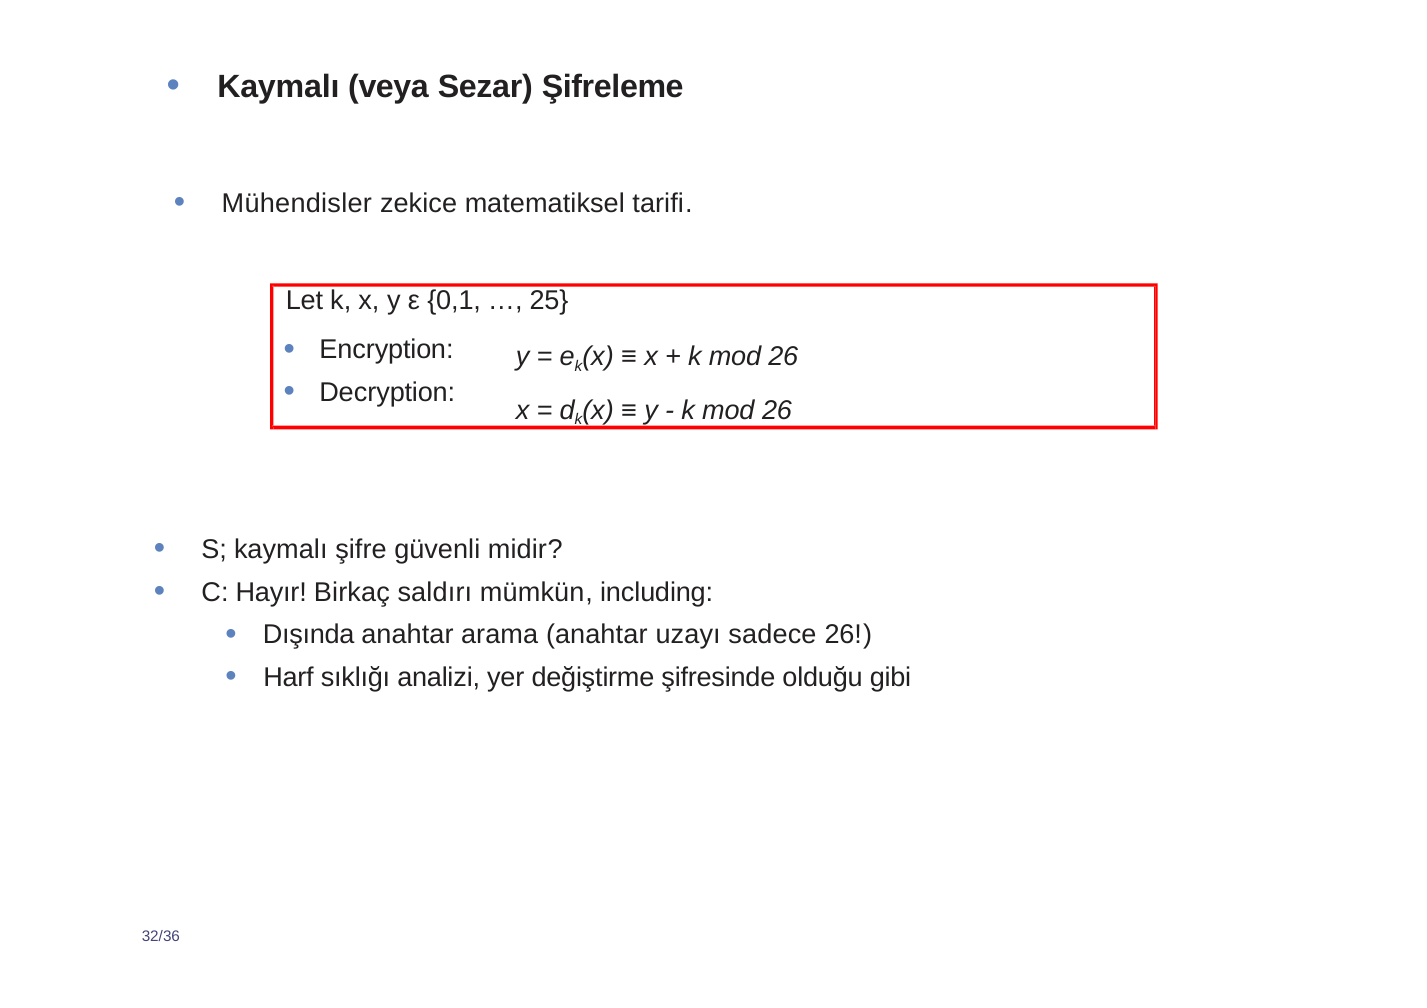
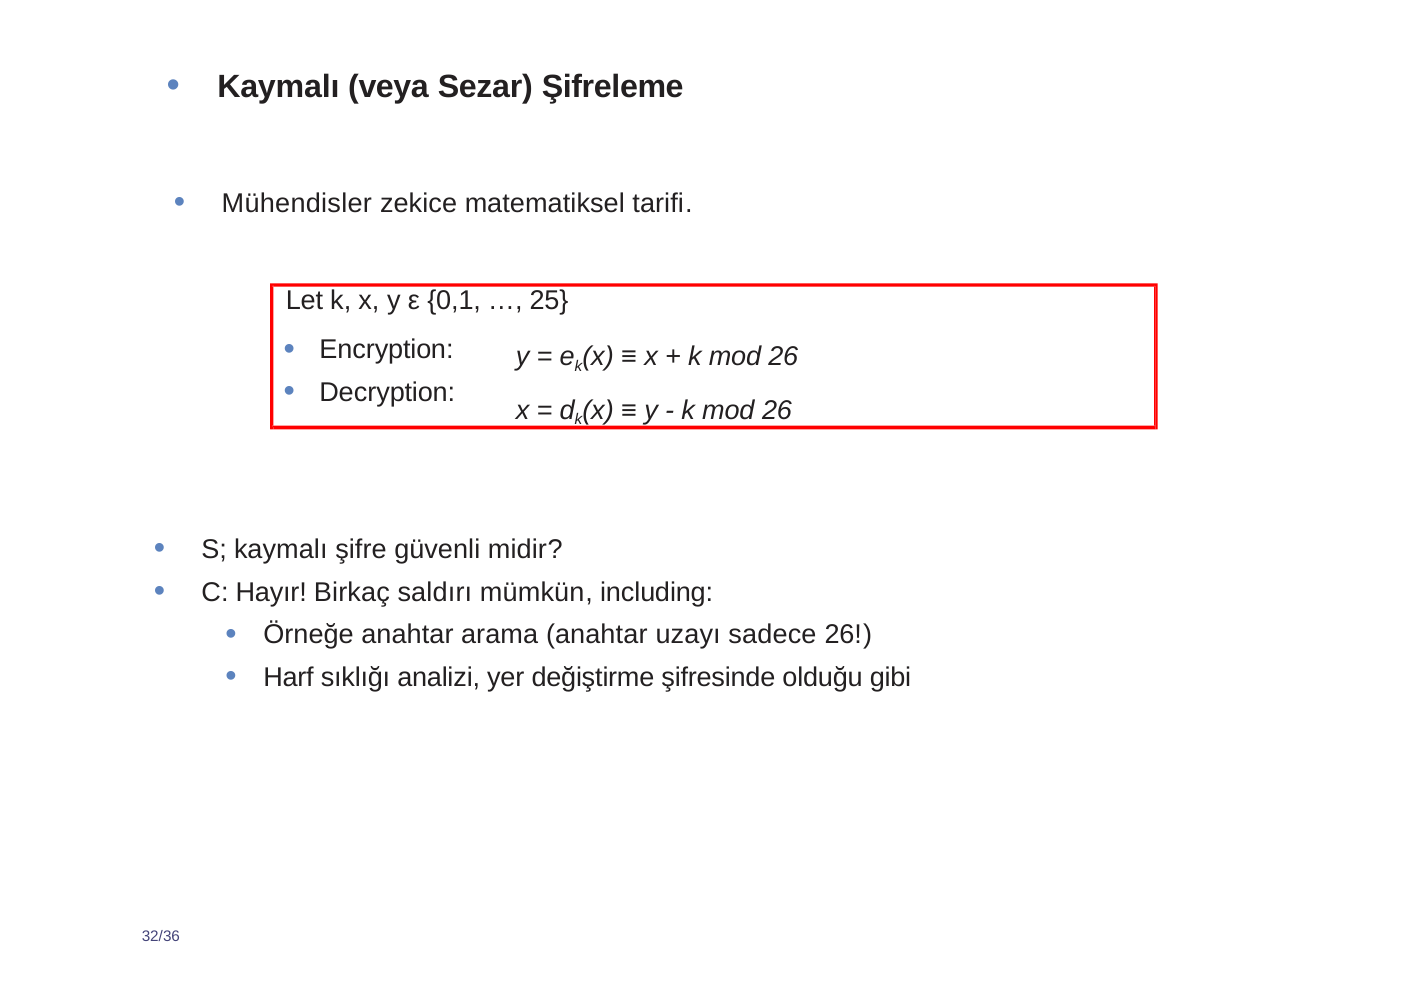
Dışında: Dışında -> Örneğe (309, 635)
